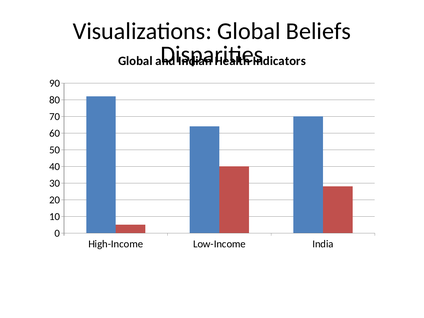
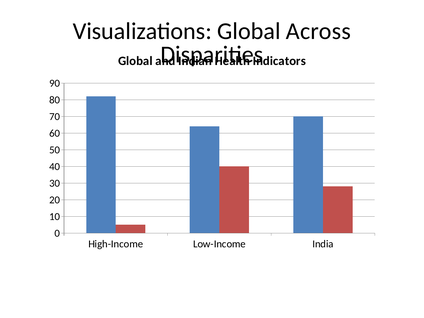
Beliefs: Beliefs -> Across (318, 31)
